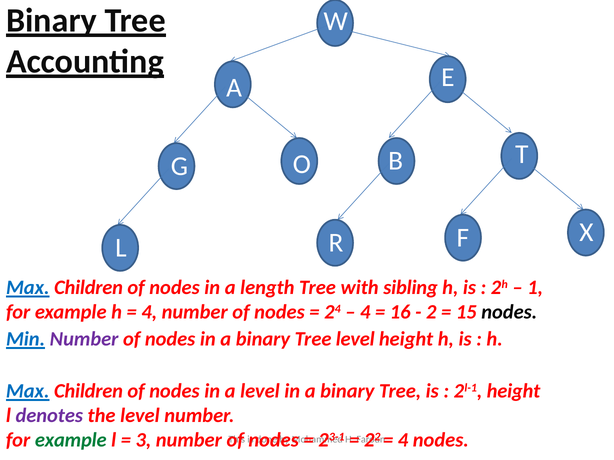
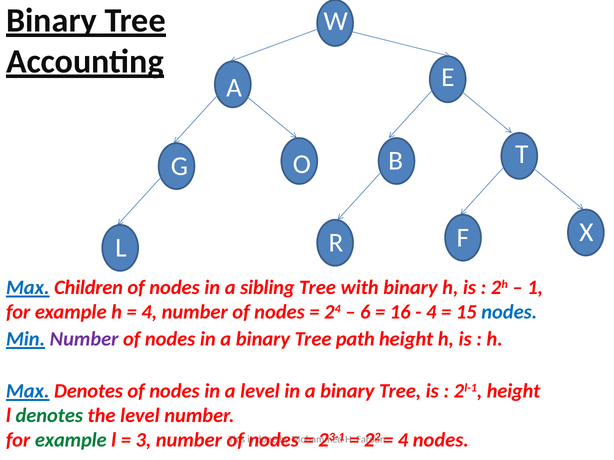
length: length -> sibling (267, 288)
with sibling: sibling -> binary (410, 288)
4: 4 -> 6 (365, 312)
2: 2 -> 4 (431, 312)
nodes colour: black -> blue (509, 312)
Tree level: level -> path (355, 340)
Children: Children -> Denotes (88, 391)
denotes colour: purple -> green (49, 416)
